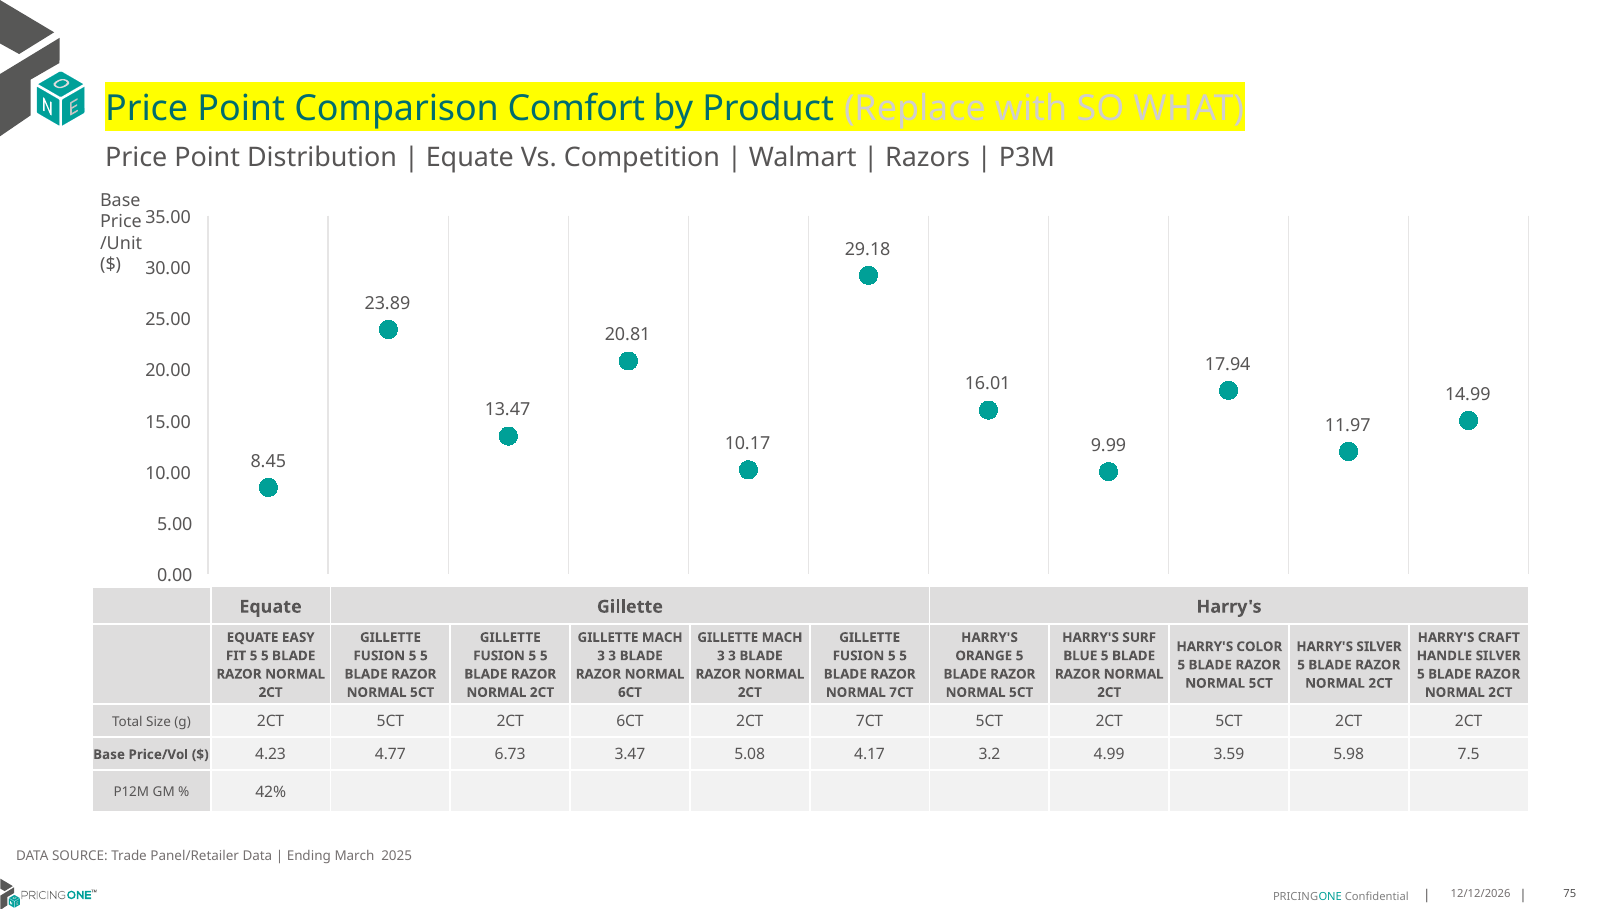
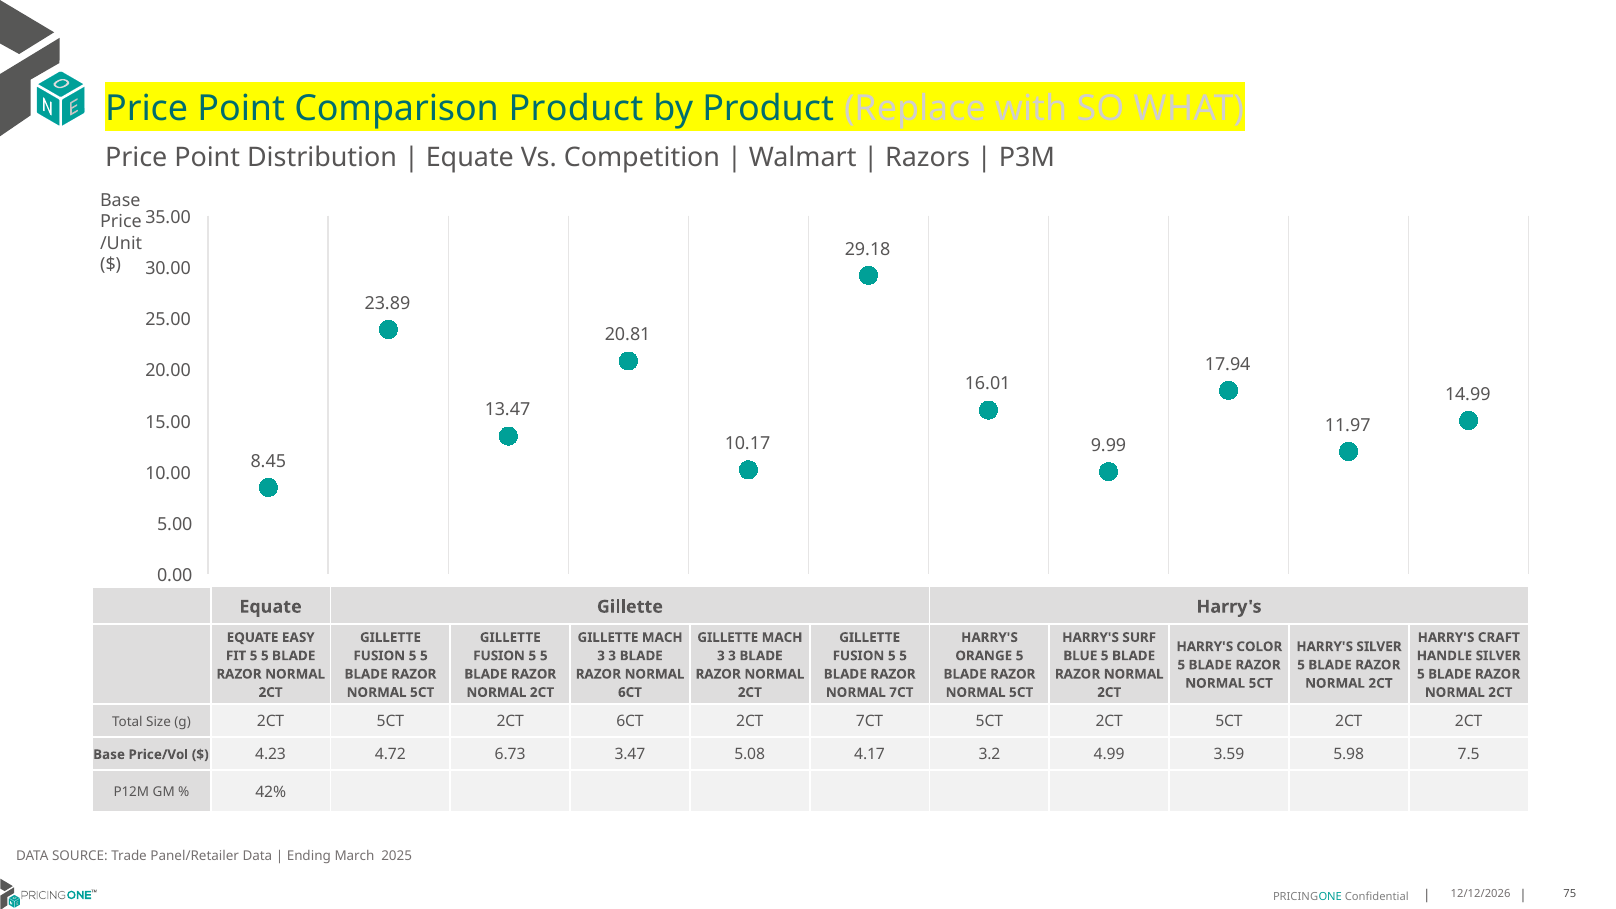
Comparison Comfort: Comfort -> Product (576, 109)
4.77: 4.77 -> 4.72 (390, 755)
